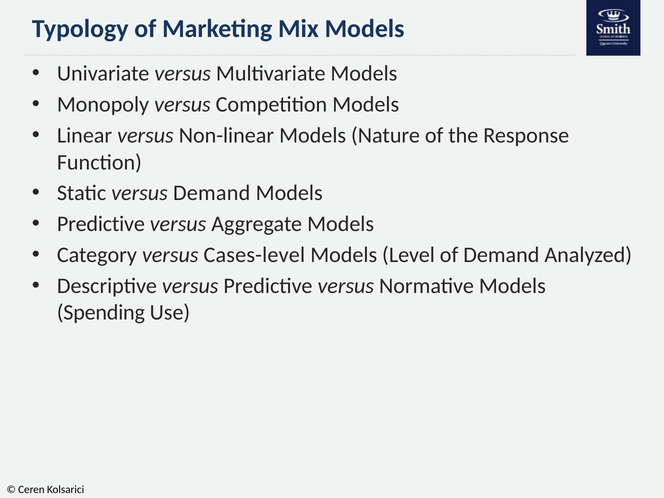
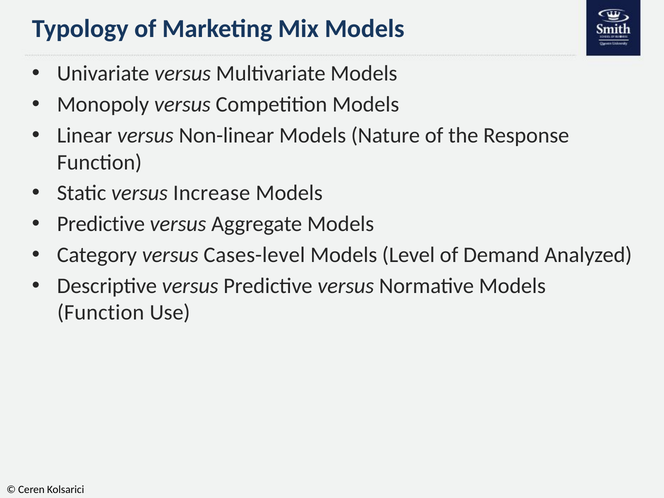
versus Demand: Demand -> Increase (212, 193)
Spending: Spending -> Function (101, 313)
